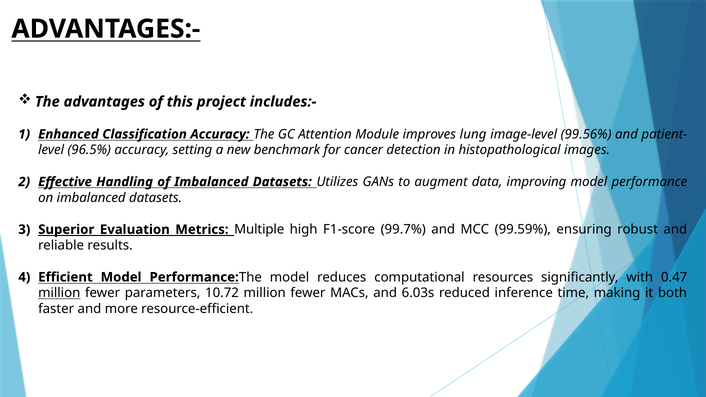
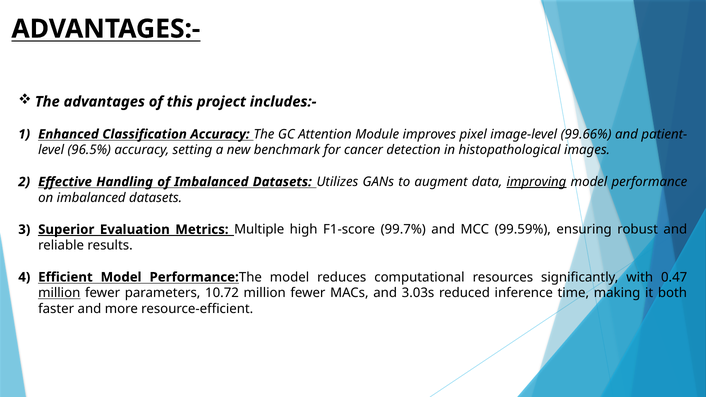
lung: lung -> pixel (473, 134)
99.56%: 99.56% -> 99.66% (586, 134)
improving underline: none -> present (536, 182)
6.03s: 6.03s -> 3.03s (418, 293)
